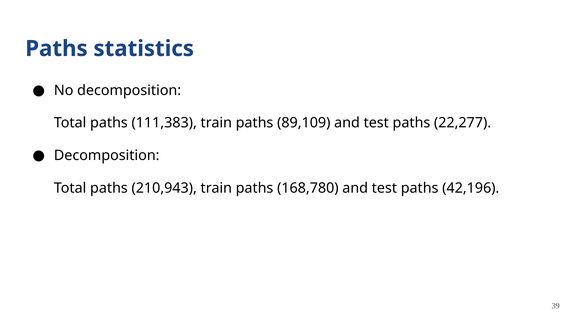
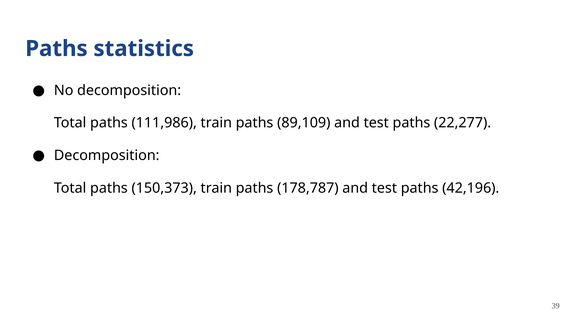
111,383: 111,383 -> 111,986 (164, 123)
210,943: 210,943 -> 150,373 (164, 188)
168,780: 168,780 -> 178,787 (308, 188)
